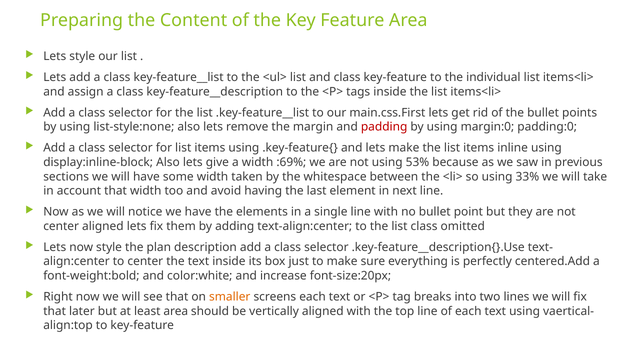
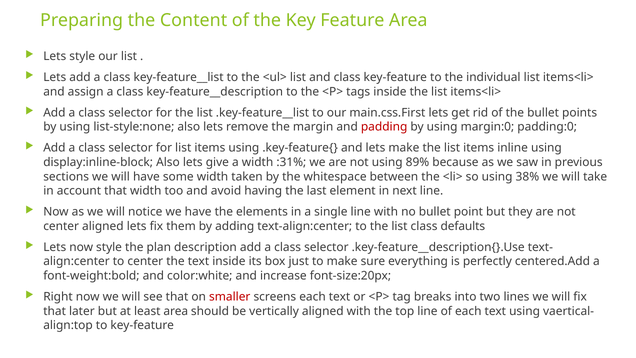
:69%: :69% -> :31% (291, 162)
53%: 53% -> 89% (417, 162)
33%: 33% -> 38% (527, 176)
omitted: omitted -> defaults (463, 226)
smaller colour: orange -> red (230, 297)
